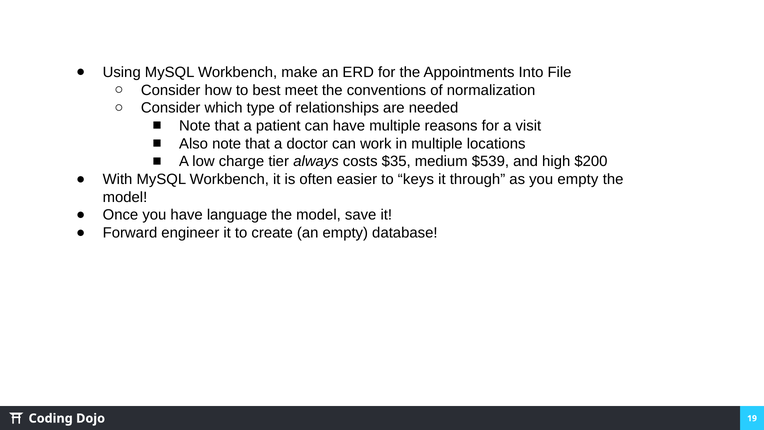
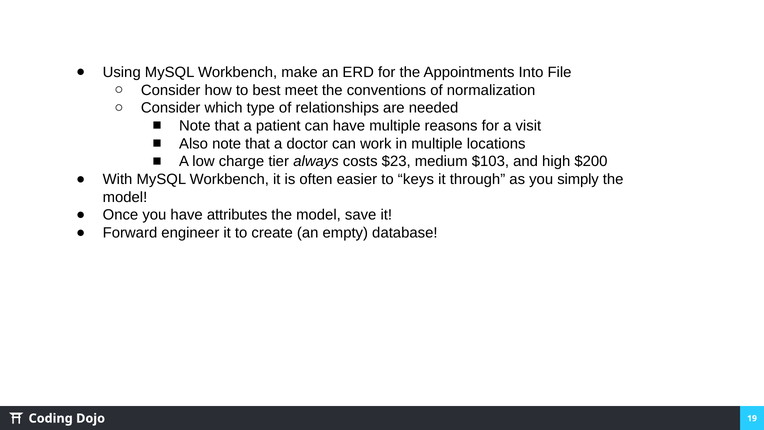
$35: $35 -> $23 (396, 161)
$539: $539 -> $103 (490, 161)
you empty: empty -> simply (578, 179)
language: language -> attributes (237, 215)
